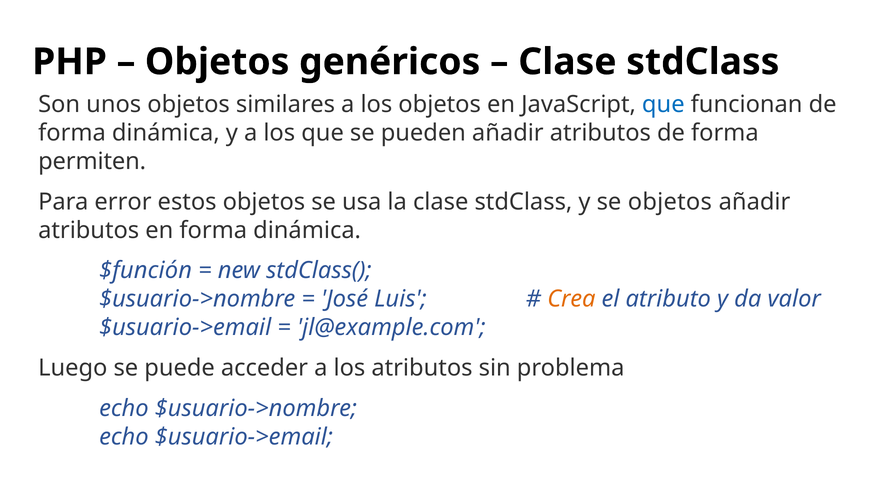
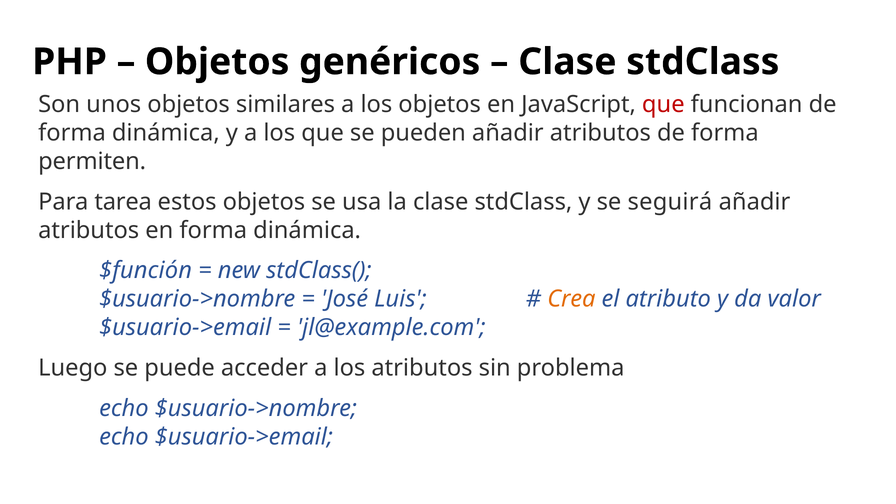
que colour: blue -> red (663, 104)
error: error -> tarea (123, 202)
se objetos: objetos -> seguirá (670, 202)
